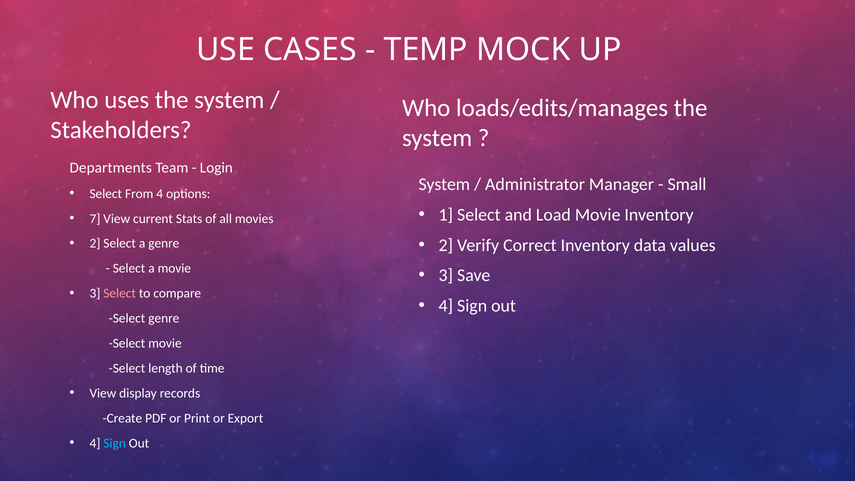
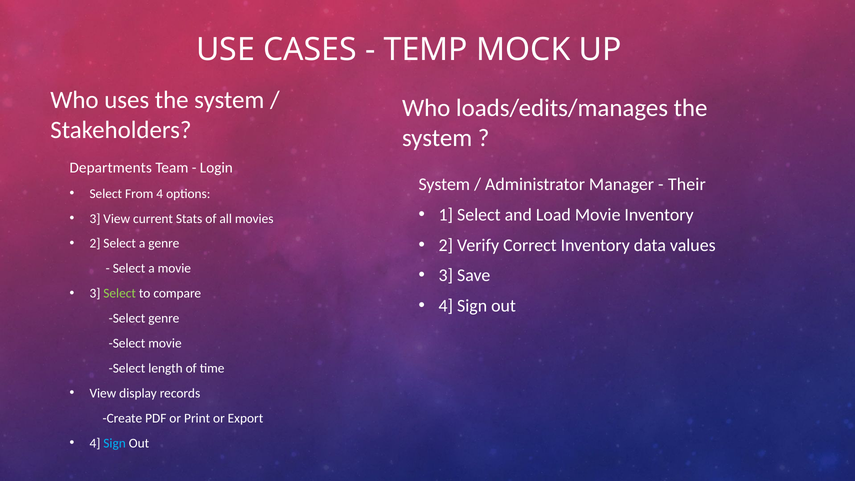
Small: Small -> Their (687, 185)
7: 7 -> 3 (95, 219)
Select colour: pink -> light green (120, 293)
